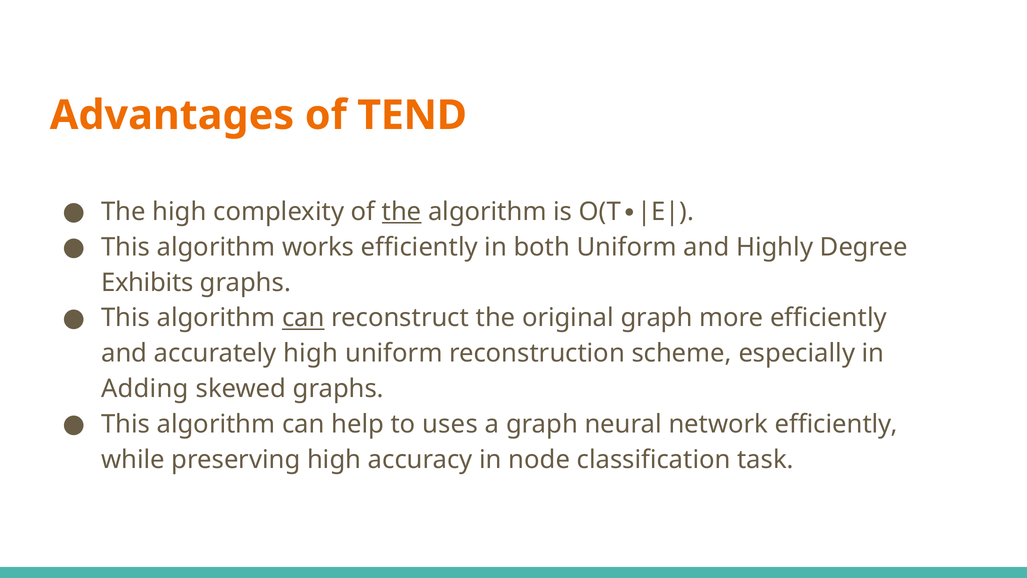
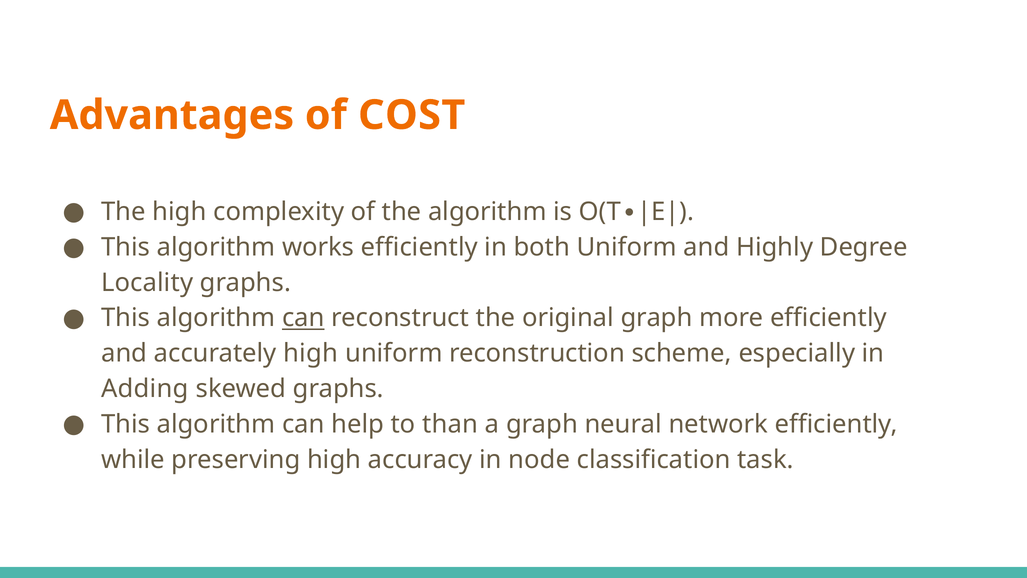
TEND: TEND -> COST (412, 115)
the underline: present -> none (402, 212)
Exhibits: Exhibits -> Locality (147, 282)
uses: uses -> than (450, 424)
